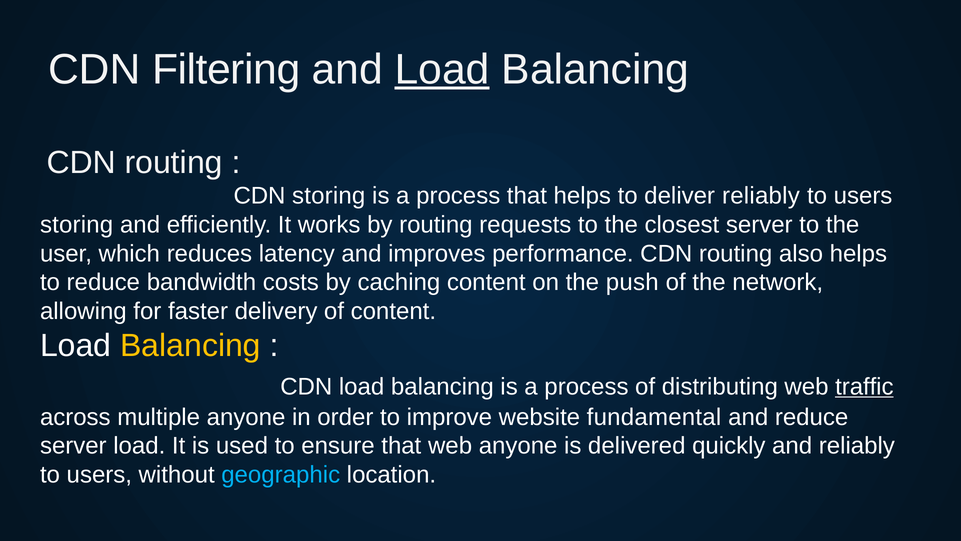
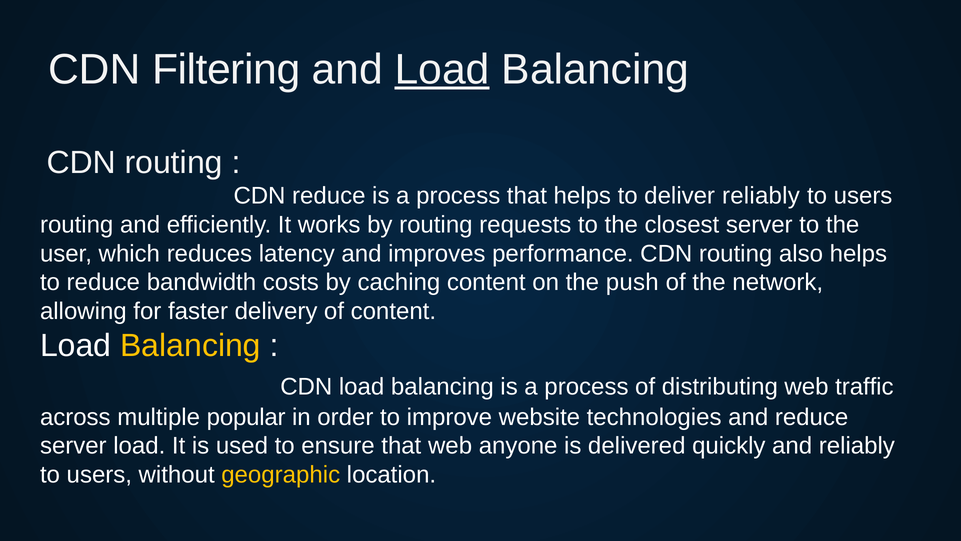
CDN storing: storing -> reduce (329, 196)
storing: storing -> routing (77, 225)
traffic underline: present -> none (864, 386)
multiple anyone: anyone -> popular (246, 417)
fundamental: fundamental -> technologies (654, 417)
geographic colour: light blue -> yellow (281, 474)
